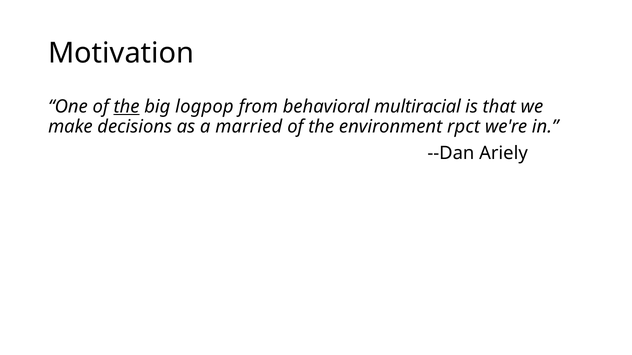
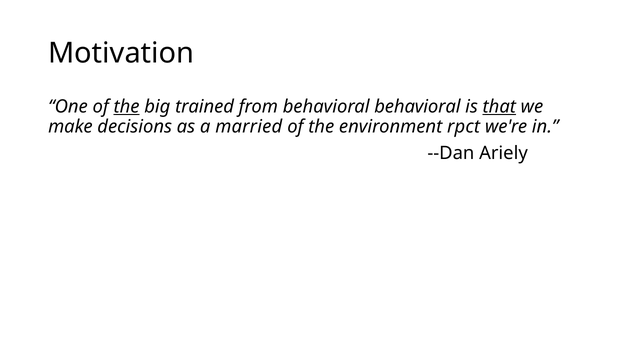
logpop: logpop -> trained (205, 107)
behavioral multiracial: multiracial -> behavioral (417, 107)
that underline: none -> present (499, 107)
